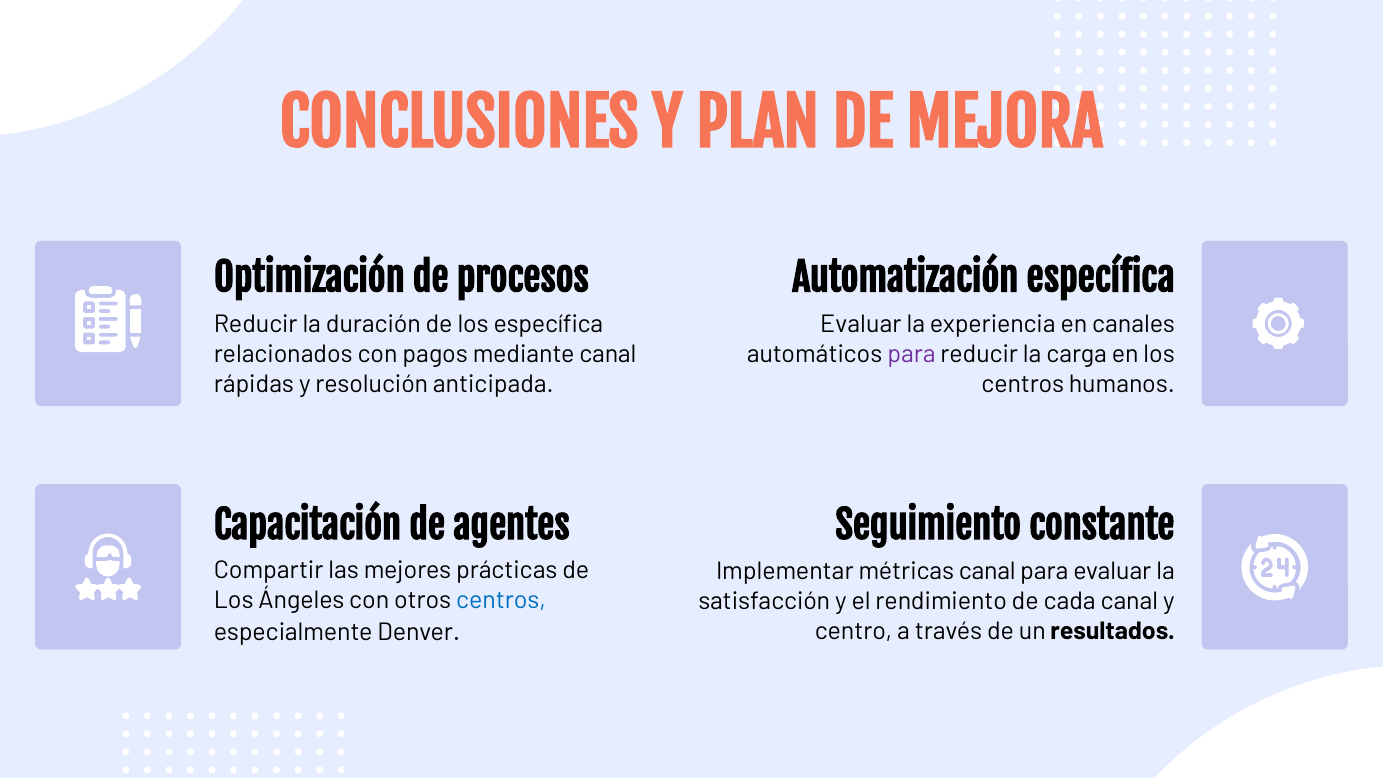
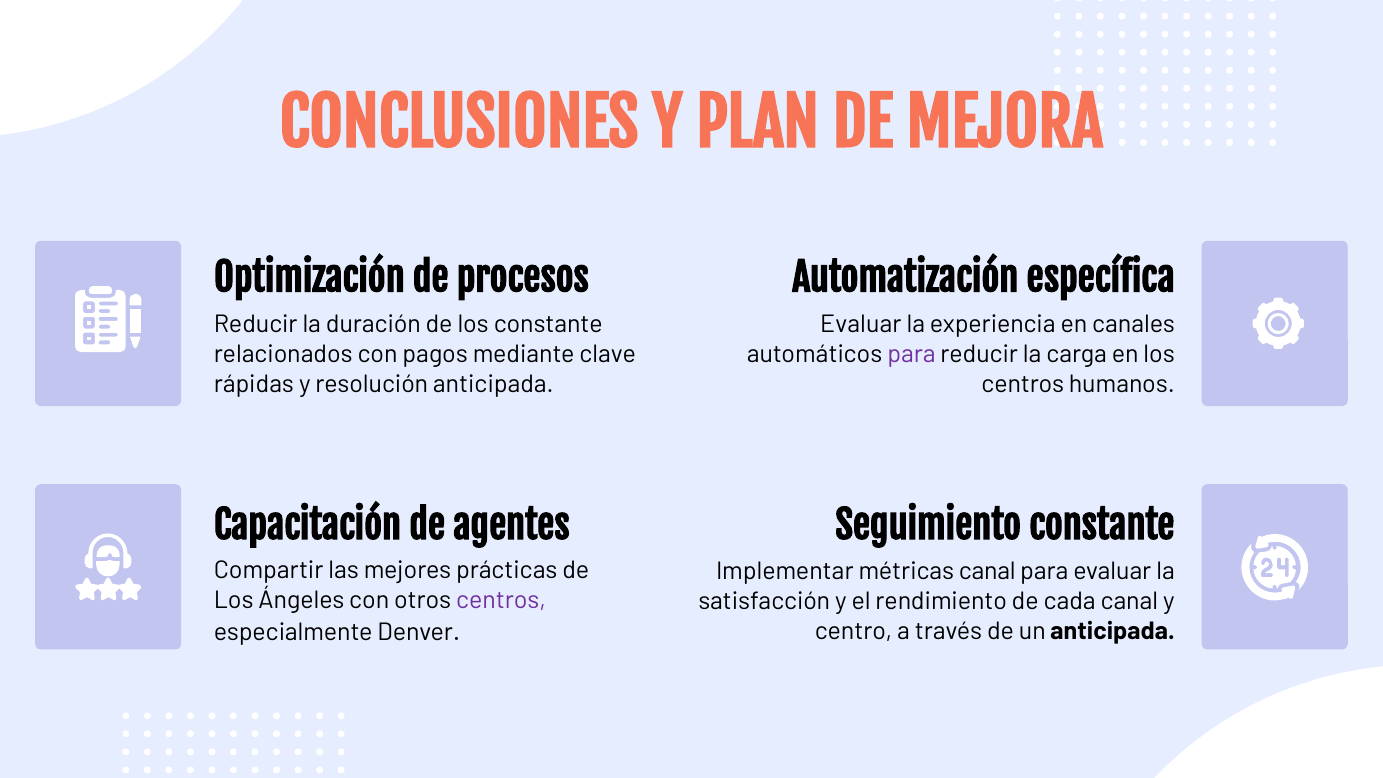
los específica: específica -> constante (548, 324)
mediante canal: canal -> clave (608, 354)
centros colour: blue -> purple (501, 600)
un resultados: resultados -> anticipada (1113, 631)
